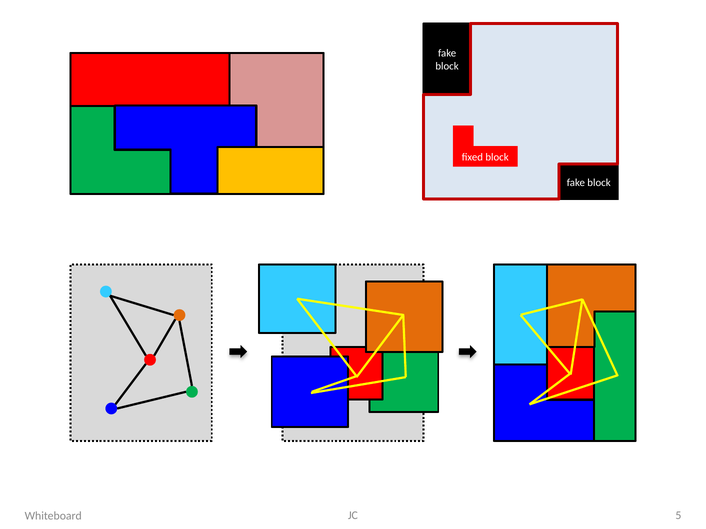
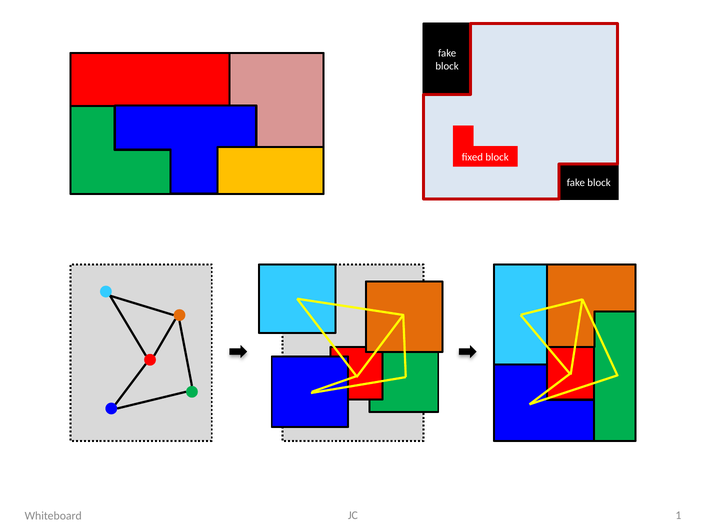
5: 5 -> 1 (678, 516)
